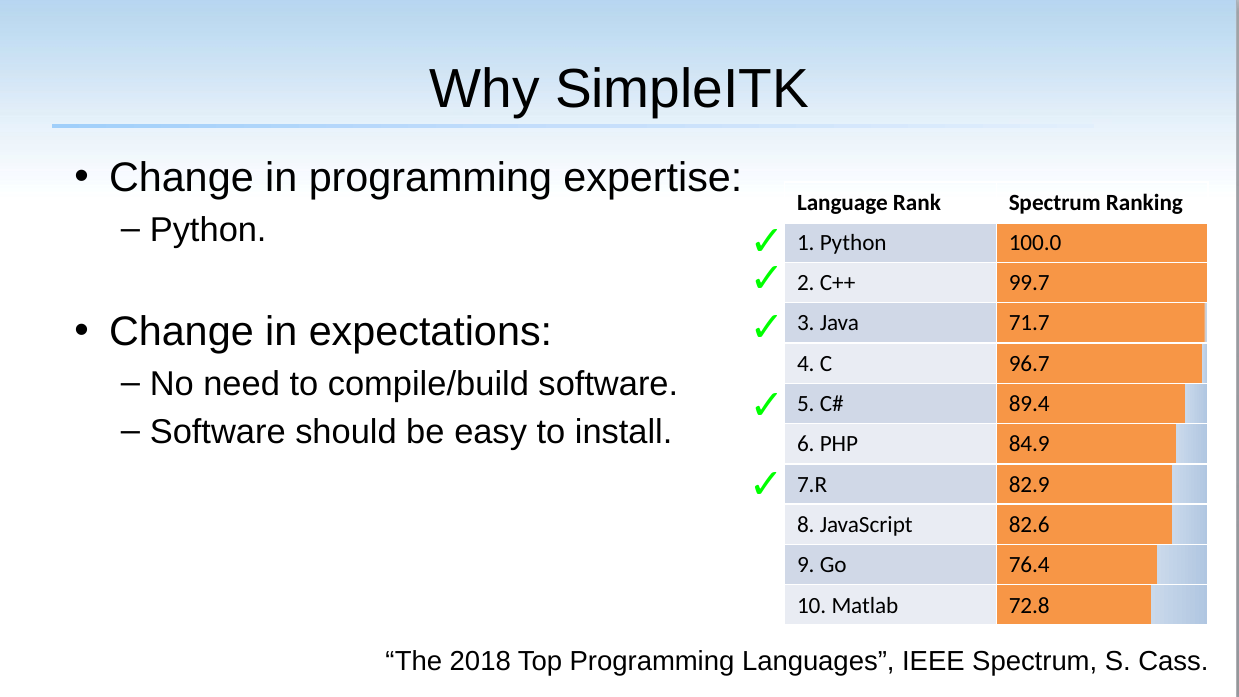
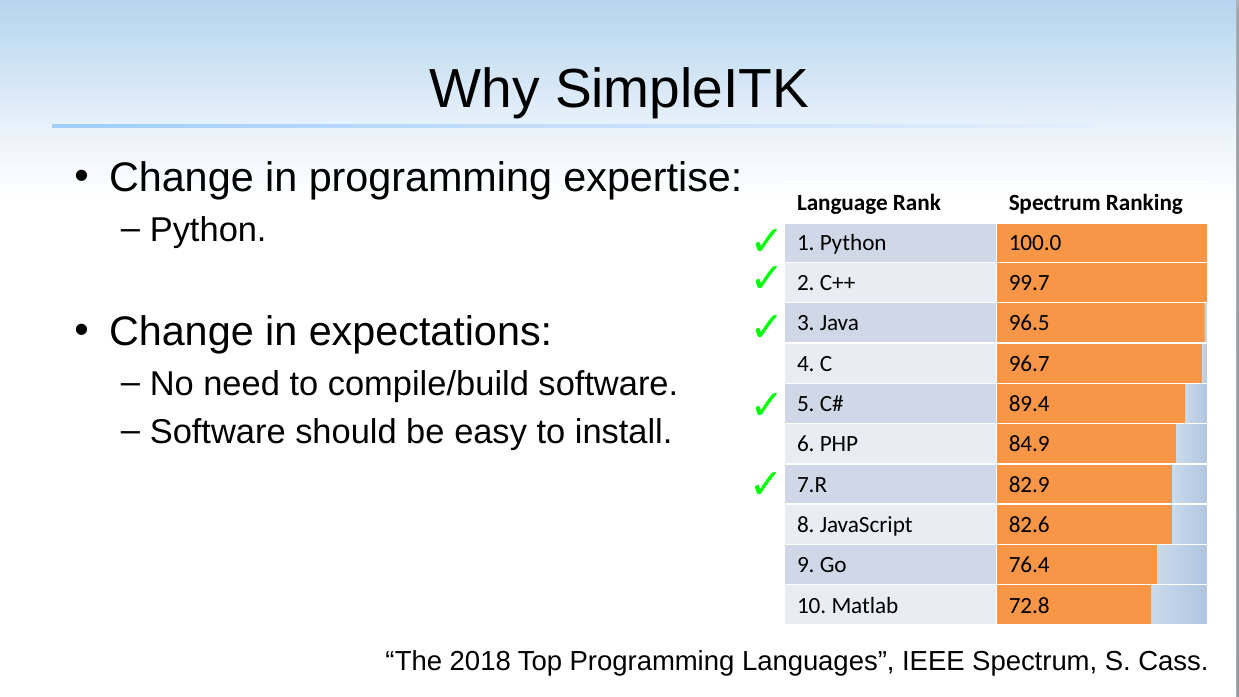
71.7: 71.7 -> 96.5 (1029, 323)
